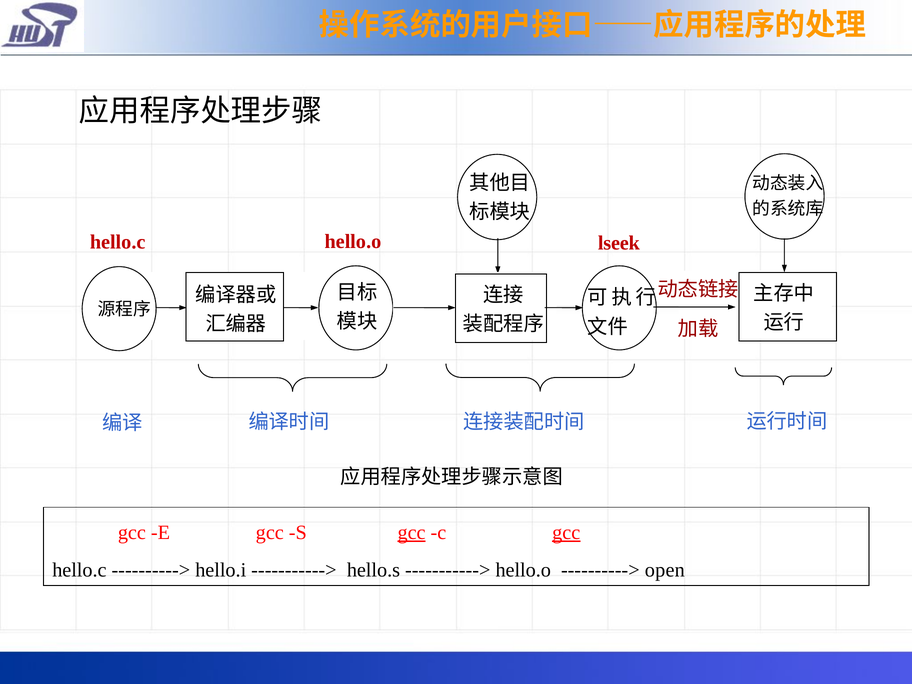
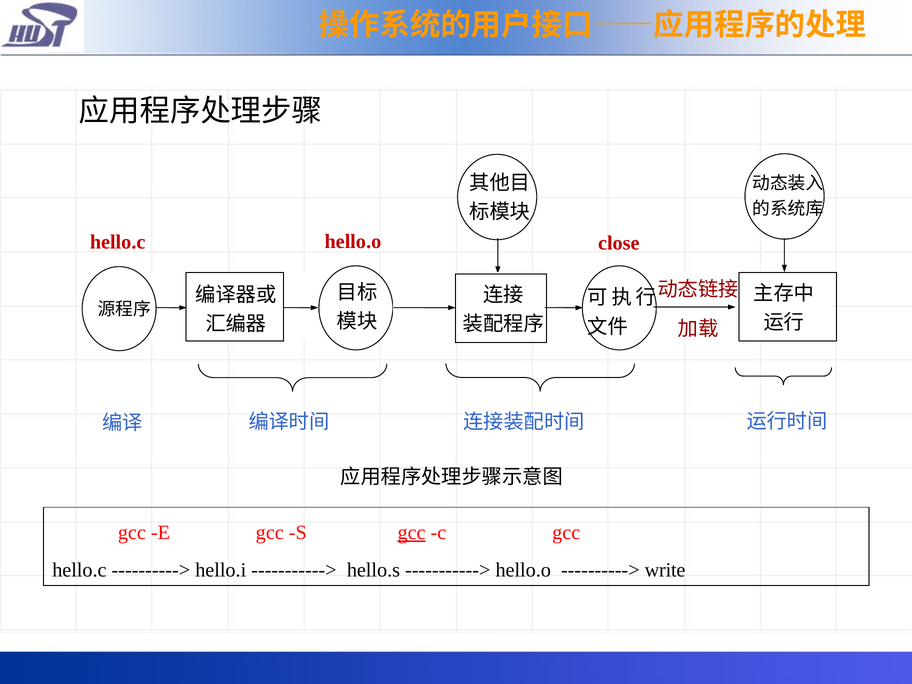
lseek: lseek -> close (619, 243)
gcc underline: present -> none (566, 533)
open: open -> write (665, 570)
